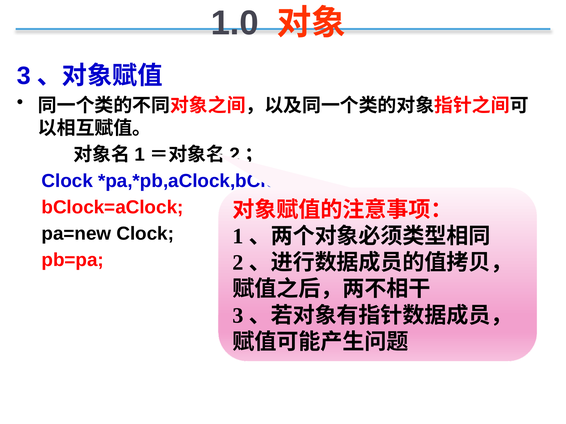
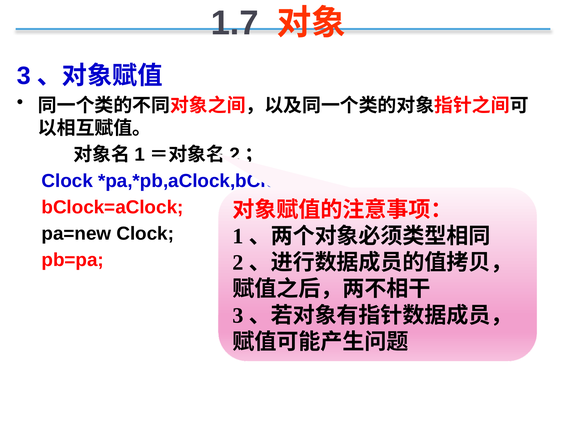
1.0: 1.0 -> 1.7 (235, 23)
